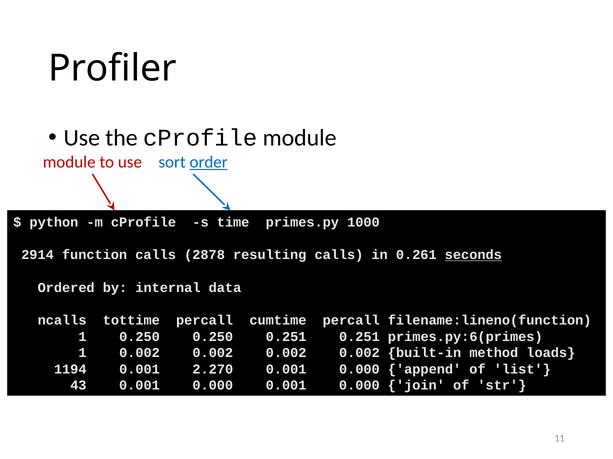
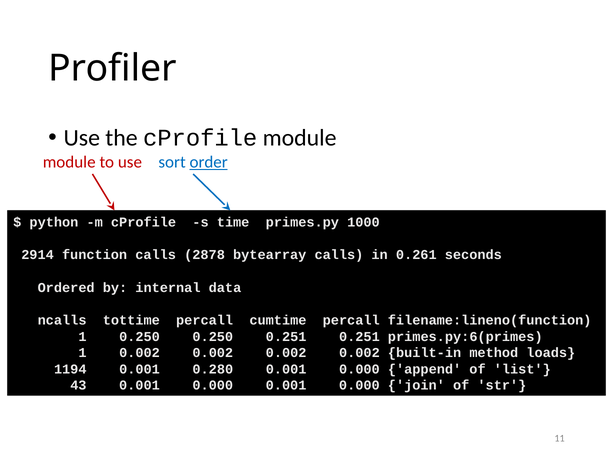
resulting: resulting -> bytearray (270, 255)
seconds underline: present -> none (473, 255)
2.270: 2.270 -> 0.280 (213, 370)
